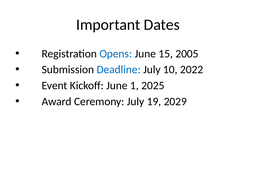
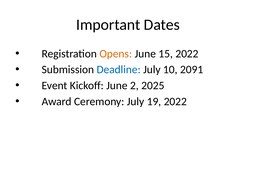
Opens colour: blue -> orange (116, 54)
15 2005: 2005 -> 2022 (187, 54)
2022: 2022 -> 2091 (192, 70)
1: 1 -> 2 (134, 86)
19 2029: 2029 -> 2022 (175, 102)
